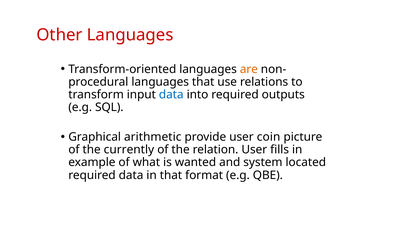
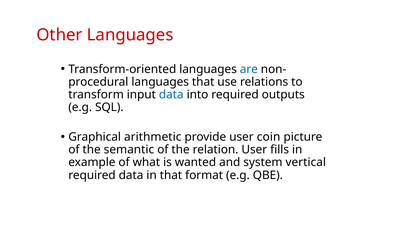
are colour: orange -> blue (249, 69)
currently: currently -> semantic (129, 150)
located: located -> vertical (306, 163)
